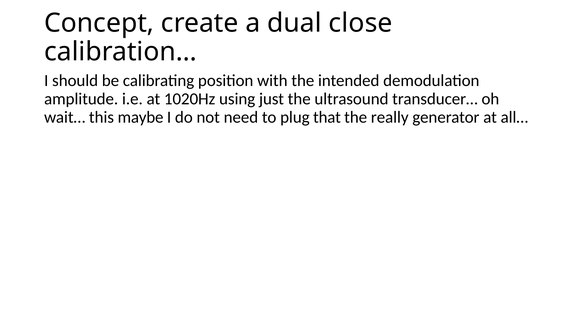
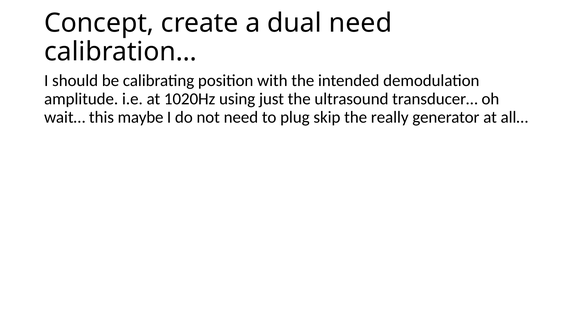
dual close: close -> need (360, 23)
that: that -> skip (327, 117)
